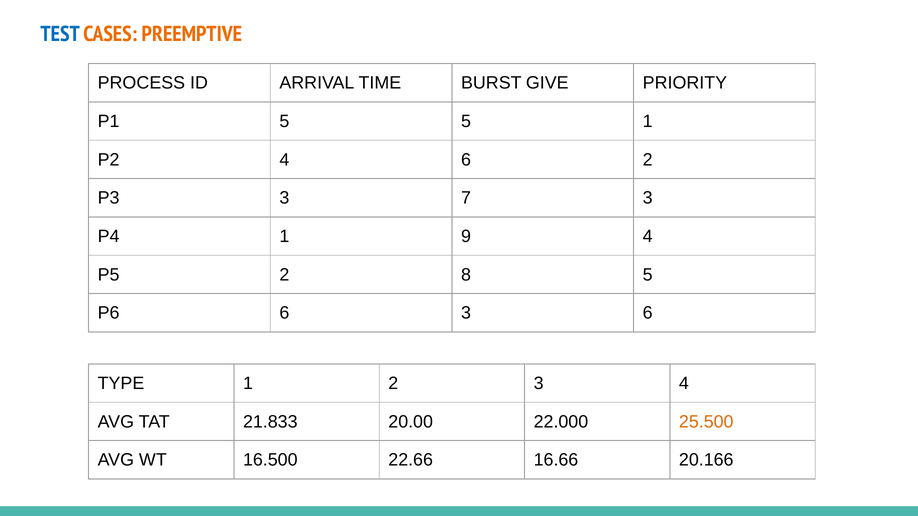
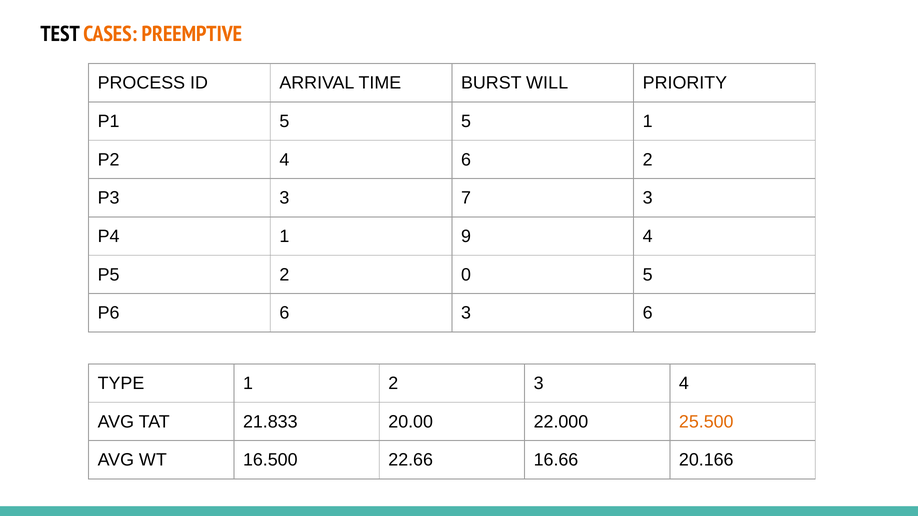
TEST colour: blue -> black (60, 34)
GIVE: GIVE -> WILL (547, 83)
8: 8 -> 0 (466, 275)
